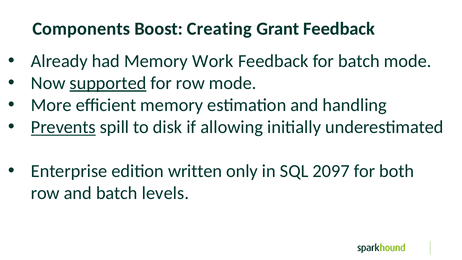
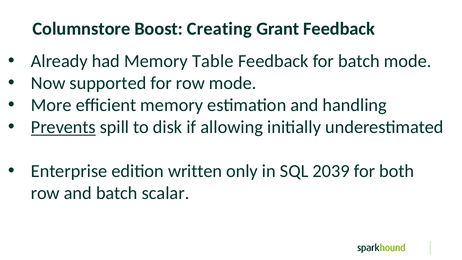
Components: Components -> Columnstore (81, 29)
Work: Work -> Table (213, 61)
supported underline: present -> none (108, 83)
2097: 2097 -> 2039 (331, 171)
levels: levels -> scalar (166, 193)
